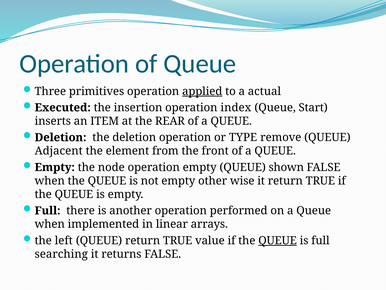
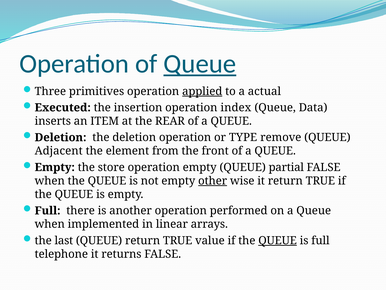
Queue underline: none -> present (200, 64)
Start: Start -> Data (313, 107)
node: node -> store (111, 167)
shown: shown -> partial (286, 167)
other underline: none -> present (213, 181)
left: left -> last (64, 240)
searching: searching -> telephone (61, 254)
